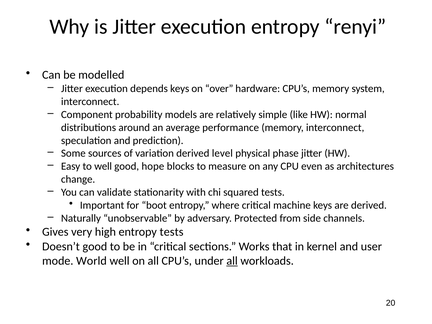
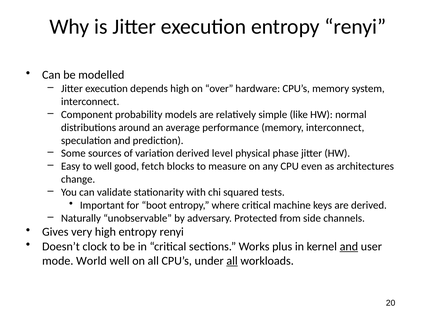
depends keys: keys -> high (180, 89)
hope: hope -> fetch (153, 166)
high entropy tests: tests -> renyi (172, 232)
Doesn’t good: good -> clock (95, 246)
that: that -> plus (282, 246)
and underline: none -> present (349, 246)
